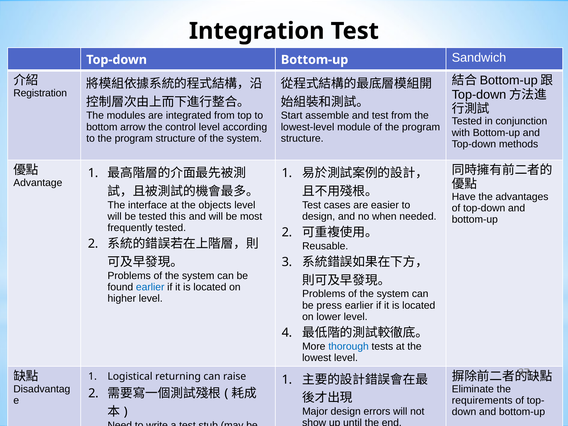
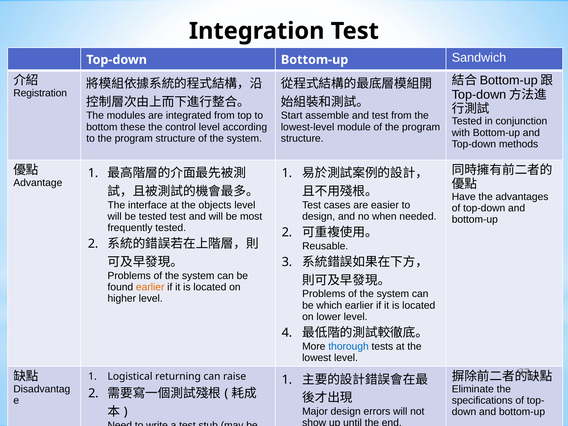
arrow: arrow -> these (133, 127)
tested this: this -> test (178, 216)
earlier colour: blue -> orange (150, 287)
press: press -> which (329, 305)
requirements: requirements -> specifications (482, 400)
